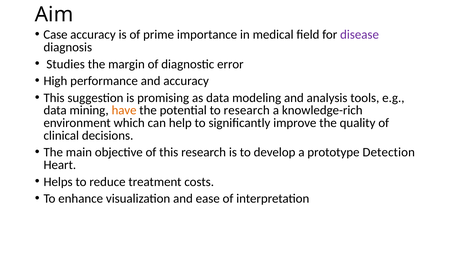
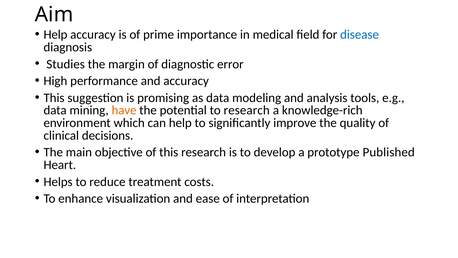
Case: Case -> Help (55, 35)
disease colour: purple -> blue (360, 35)
Detection: Detection -> Published (389, 152)
